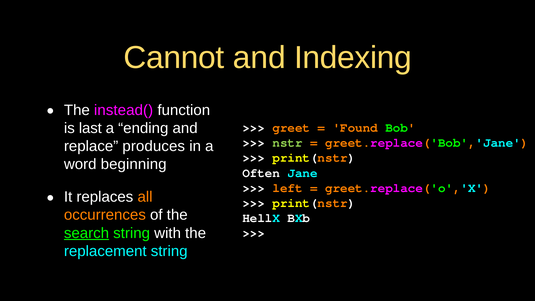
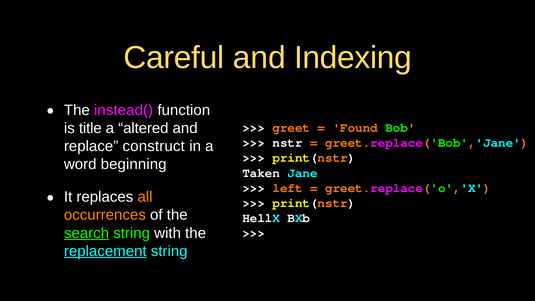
Cannot: Cannot -> Careful (174, 58)
last: last -> title (90, 128)
ending: ending -> altered (143, 128)
nstr colour: light green -> white (288, 143)
produces: produces -> construct (154, 146)
Often: Often -> Taken (261, 173)
replacement underline: none -> present (105, 251)
